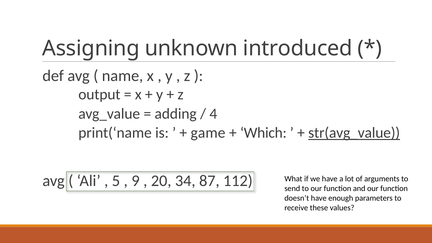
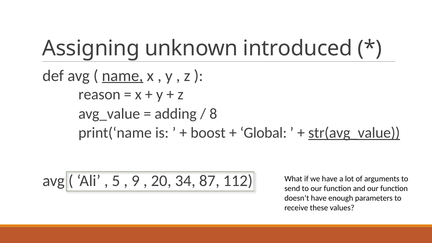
name underline: none -> present (123, 76)
output: output -> reason (99, 94)
4: 4 -> 8 (213, 114)
game: game -> boost (208, 133)
Which: Which -> Global (263, 133)
